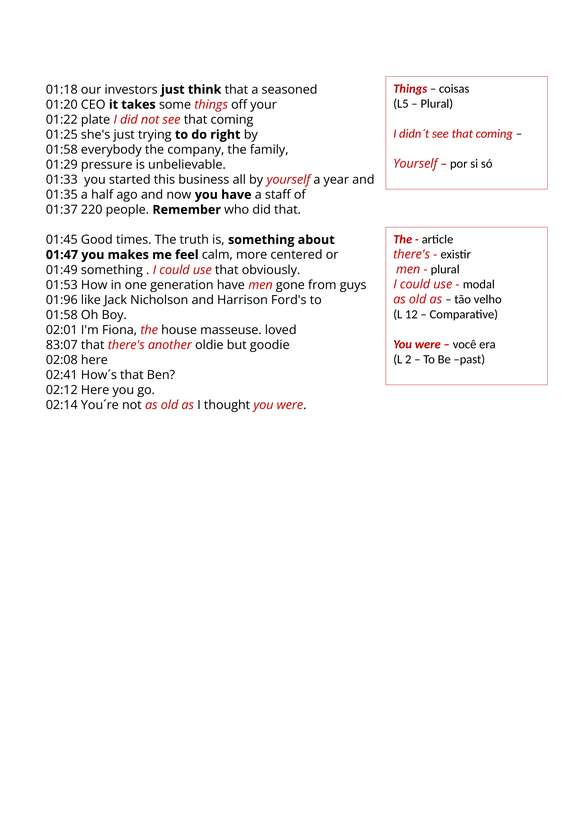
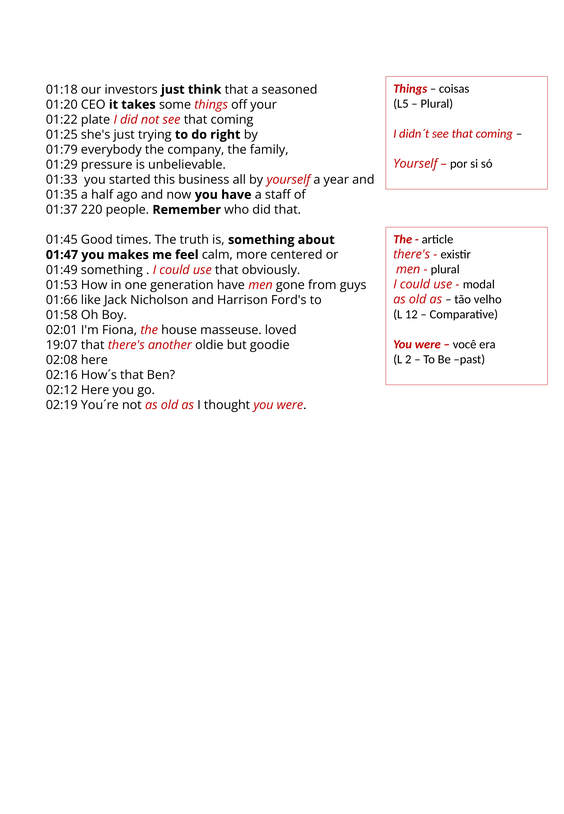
01:58: 01:58 -> 01:79 (62, 150)
01:96: 01:96 -> 01:66 (62, 300)
83:07: 83:07 -> 19:07 (62, 345)
02:41: 02:41 -> 02:16 (62, 375)
02:14: 02:14 -> 02:19 (62, 405)
